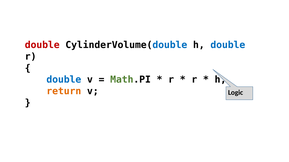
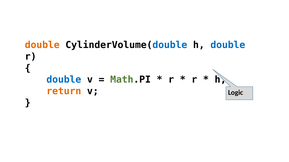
double colour: red -> orange (42, 45)
